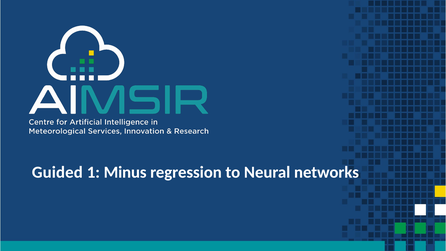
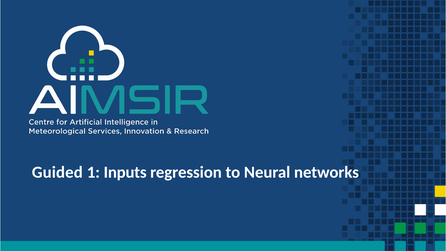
Minus: Minus -> Inputs (125, 172)
